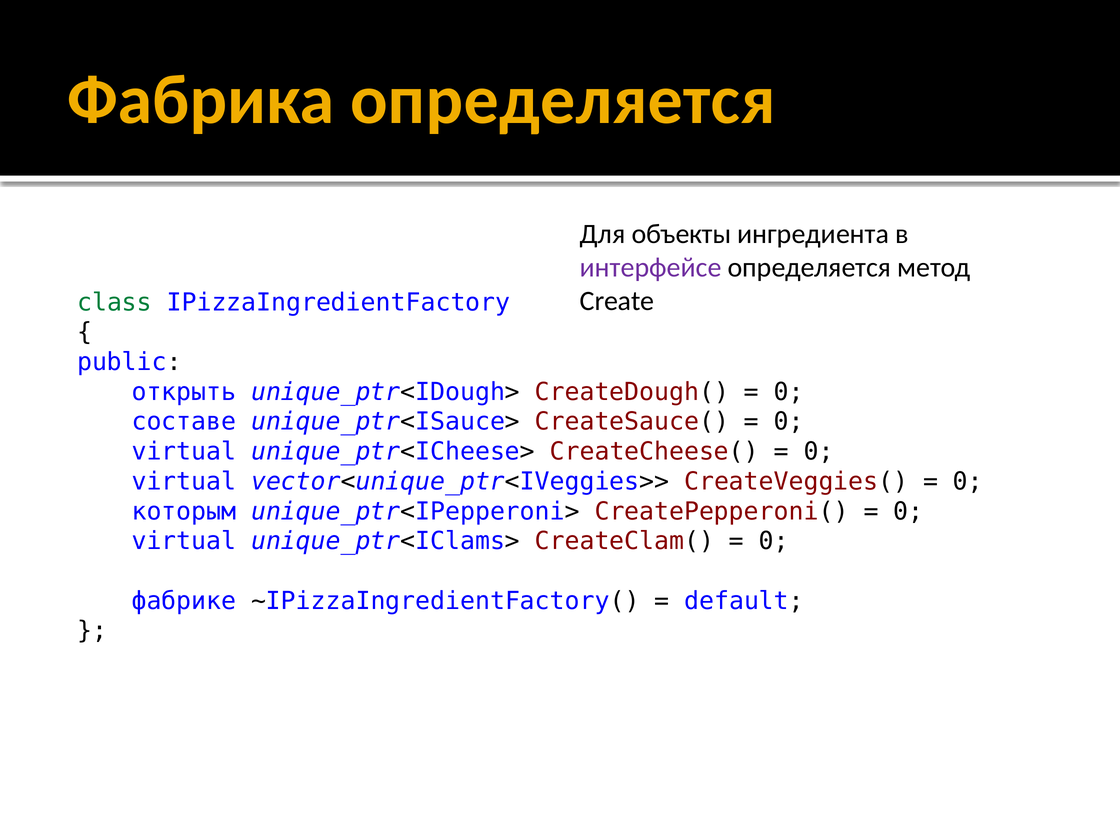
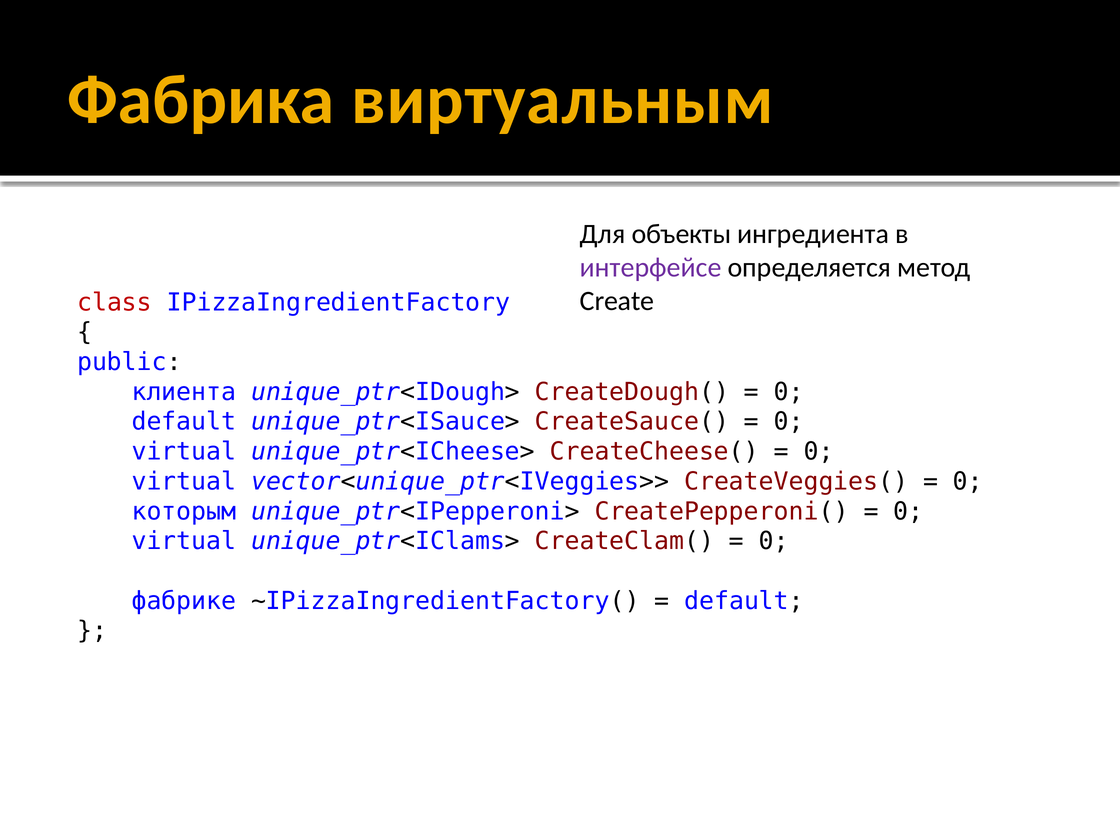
Фабрика определяется: определяется -> виртуальным (563, 100)
class colour: green -> red (114, 302)
открыть: открыть -> клиента (184, 392)
составе: составе -> default (184, 422)
